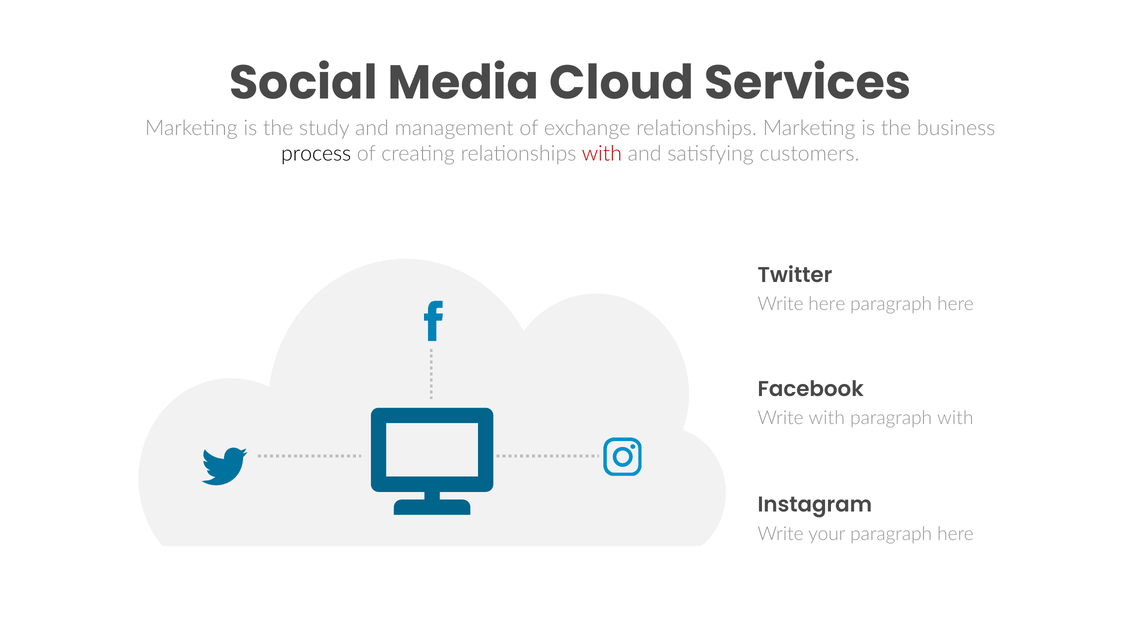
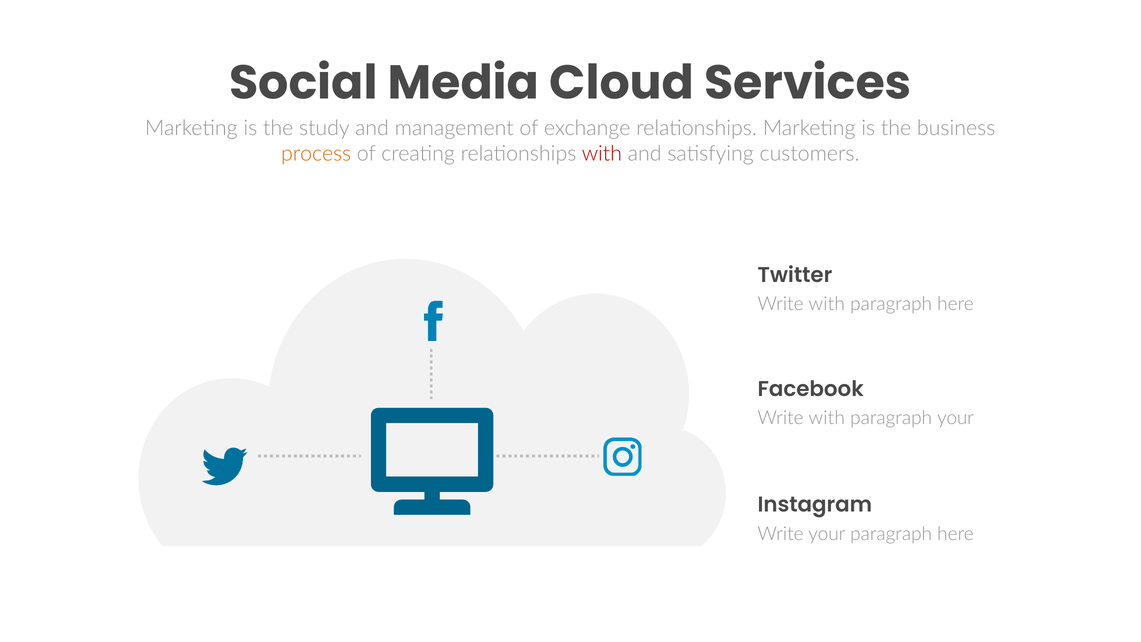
process colour: black -> orange (316, 154)
here: here -> with (827, 304)
paragraph with: with -> your (956, 418)
